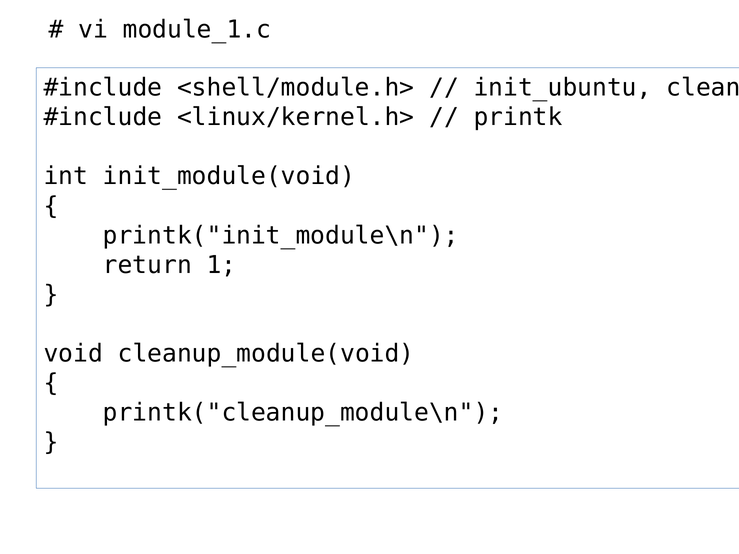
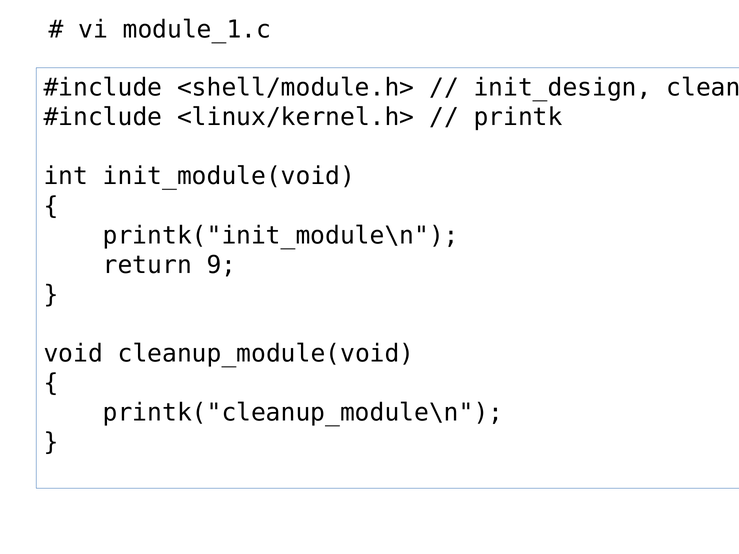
init_ubuntu: init_ubuntu -> init_design (563, 88)
1: 1 -> 9 (221, 265)
